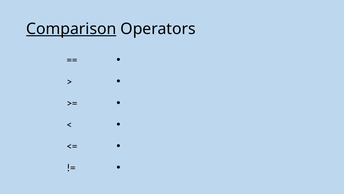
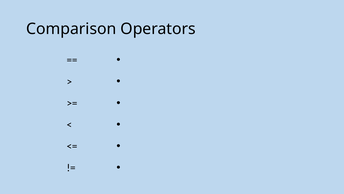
Comparison underline: present -> none (71, 29)
